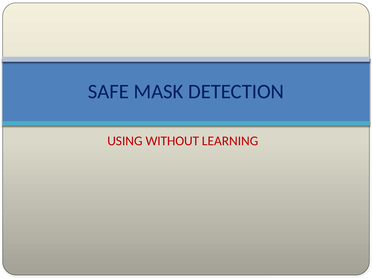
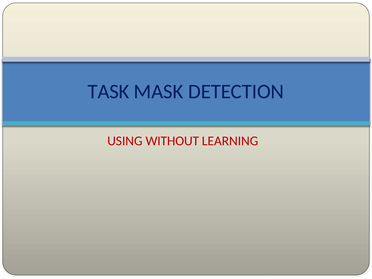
SAFE: SAFE -> TASK (109, 92)
